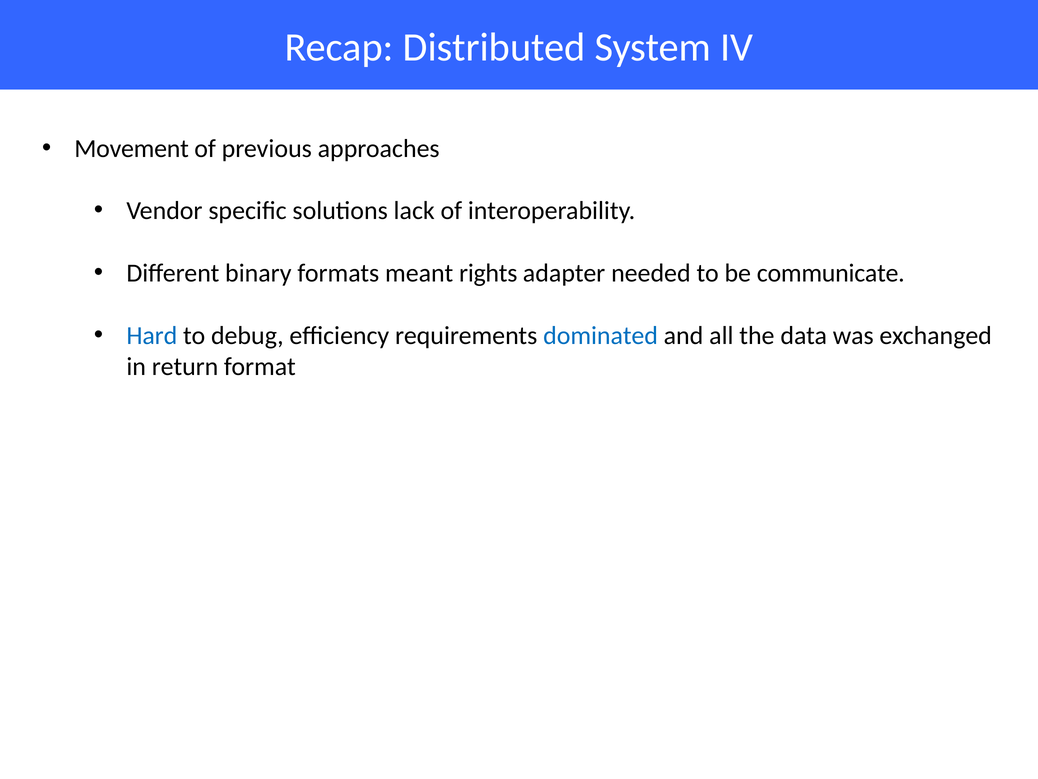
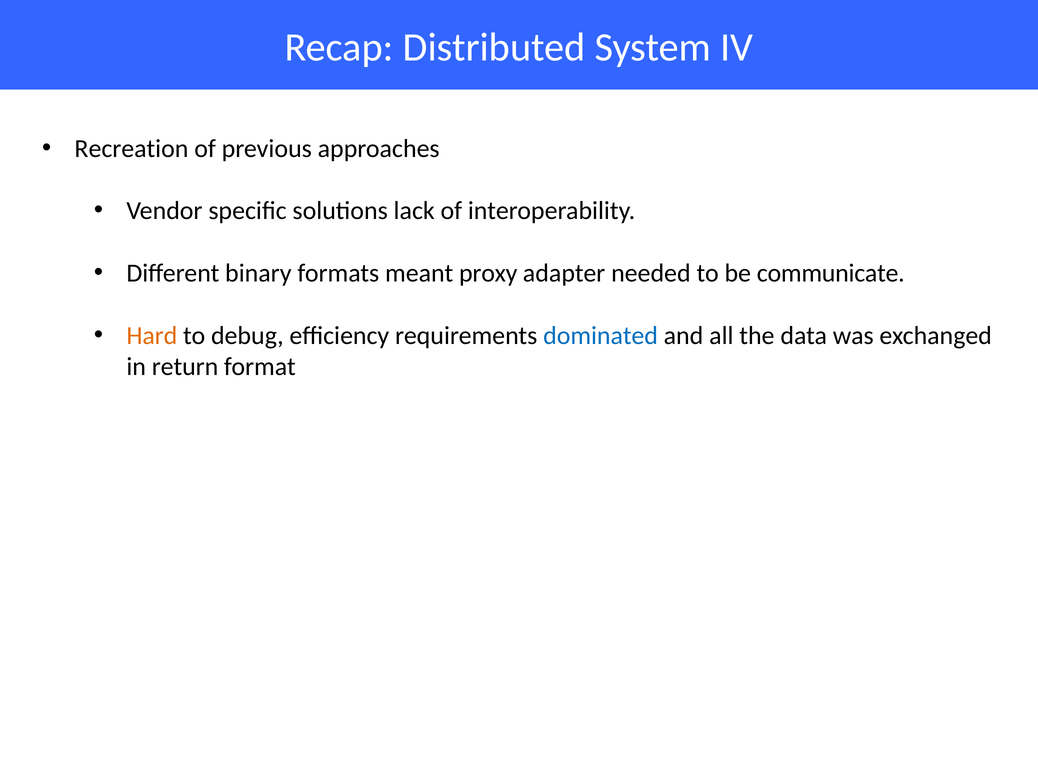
Movement: Movement -> Recreation (131, 148)
rights: rights -> proxy (488, 273)
Hard colour: blue -> orange (152, 335)
